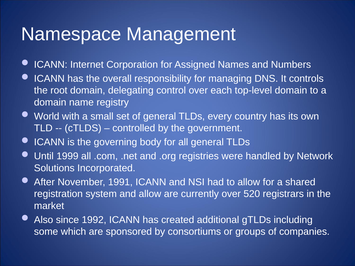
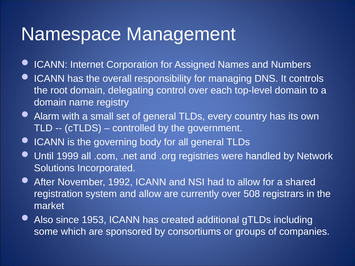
World: World -> Alarm (47, 116)
1991: 1991 -> 1992 (120, 182)
520: 520 -> 508 (252, 194)
1992: 1992 -> 1953 (94, 220)
